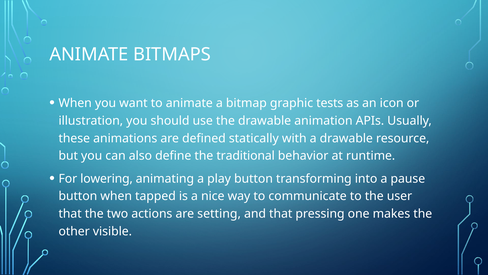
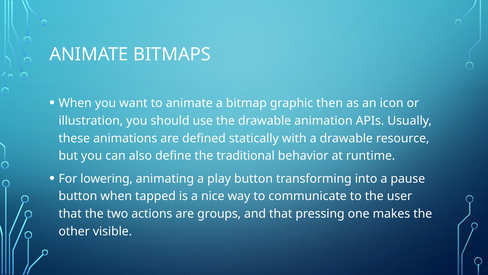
tests: tests -> then (330, 103)
setting: setting -> groups (219, 213)
